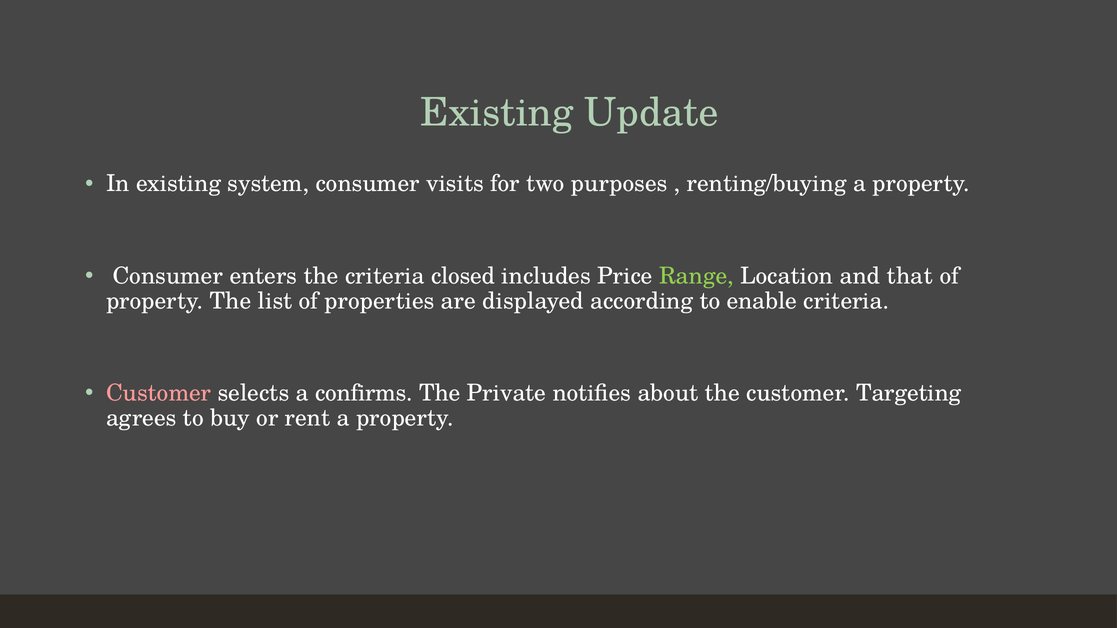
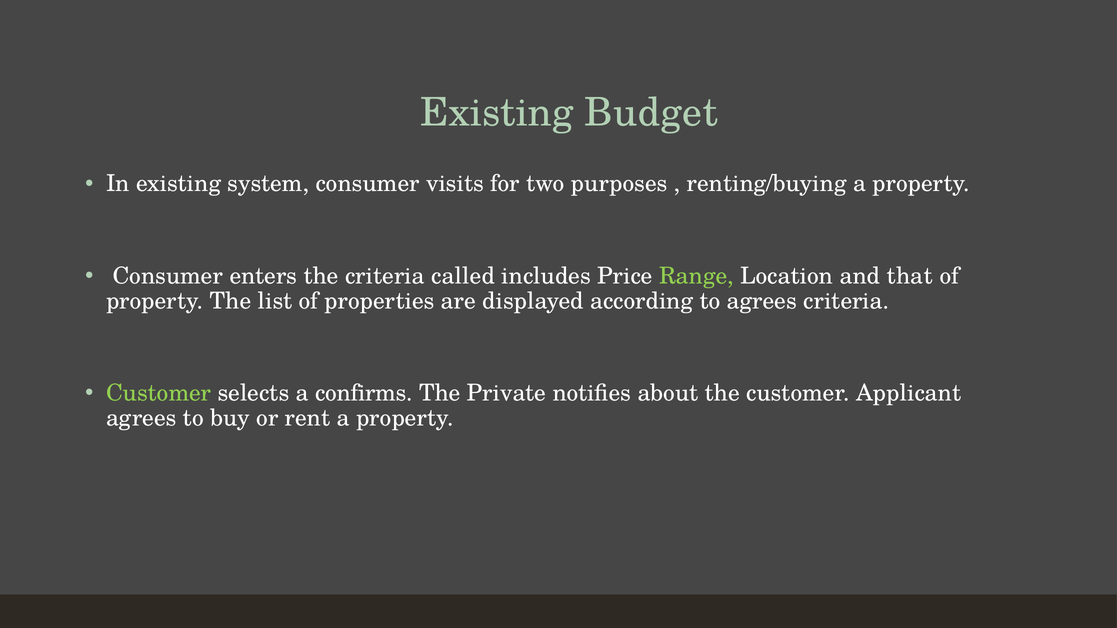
Update: Update -> Budget (651, 113)
closed: closed -> called (463, 276)
to enable: enable -> agrees (762, 301)
Customer colour: pink -> light green (159, 393)
Targeting: Targeting -> Applicant (909, 393)
